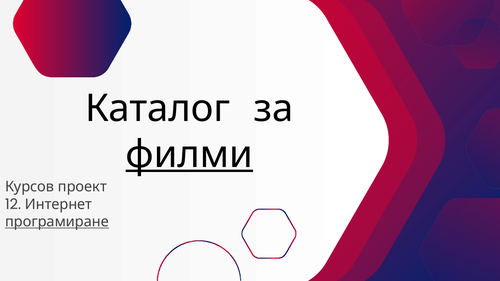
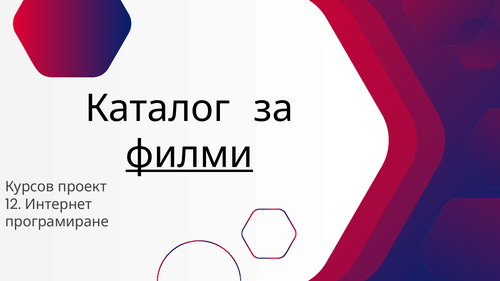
програмиране underline: present -> none (57, 222)
